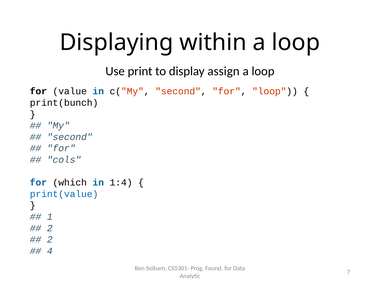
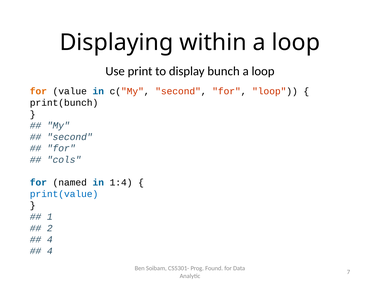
assign: assign -> bunch (224, 71)
for colour: black -> orange (38, 91)
which: which -> named (70, 183)
2: 2 -> 4 (50, 240)
